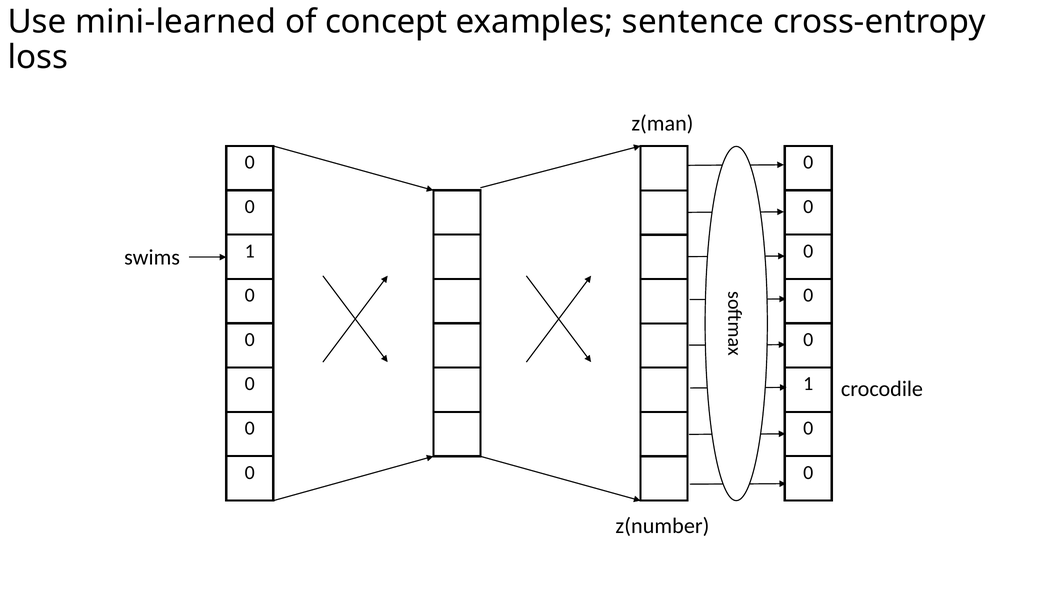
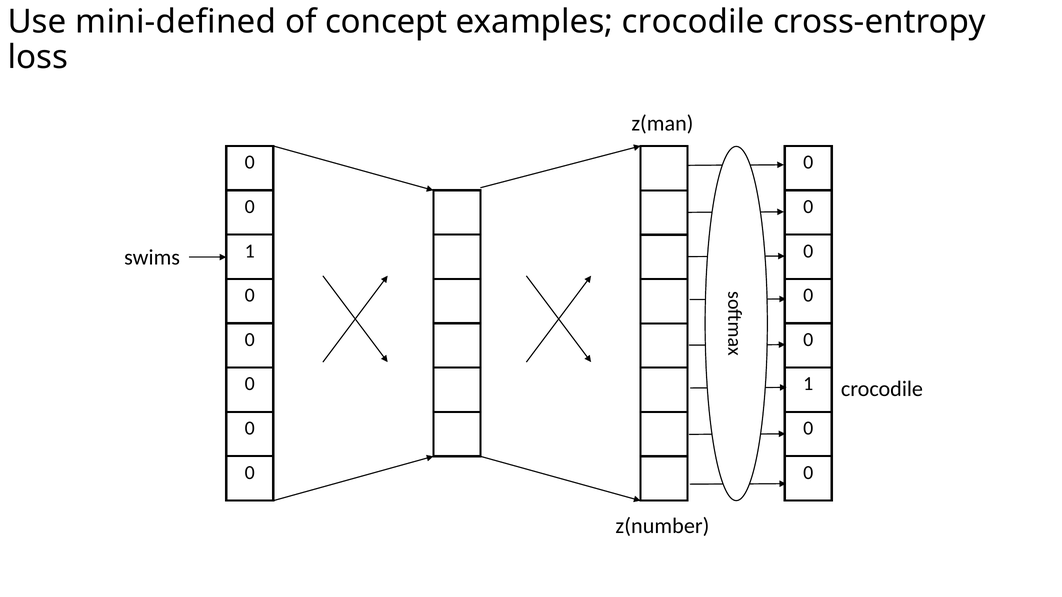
mini-learned: mini-learned -> mini-defined (176, 22)
examples sentence: sentence -> crocodile (693, 22)
